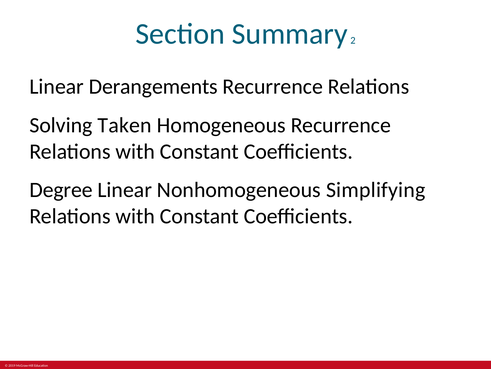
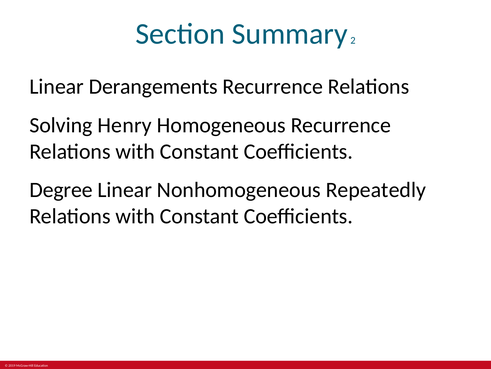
Taken: Taken -> Henry (125, 125)
Simplifying: Simplifying -> Repeatedly (376, 190)
